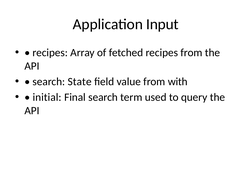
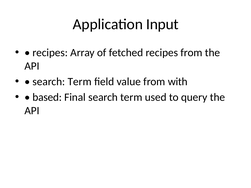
State: State -> Term (80, 82)
initial: initial -> based (47, 97)
